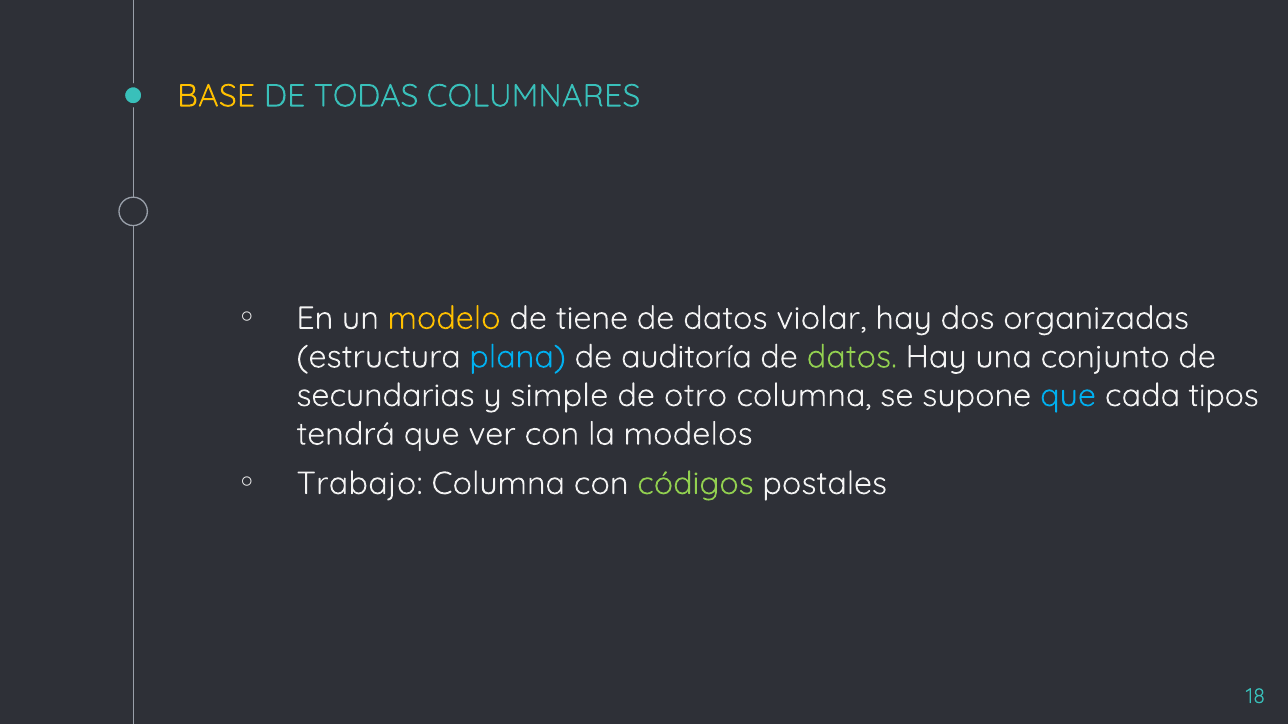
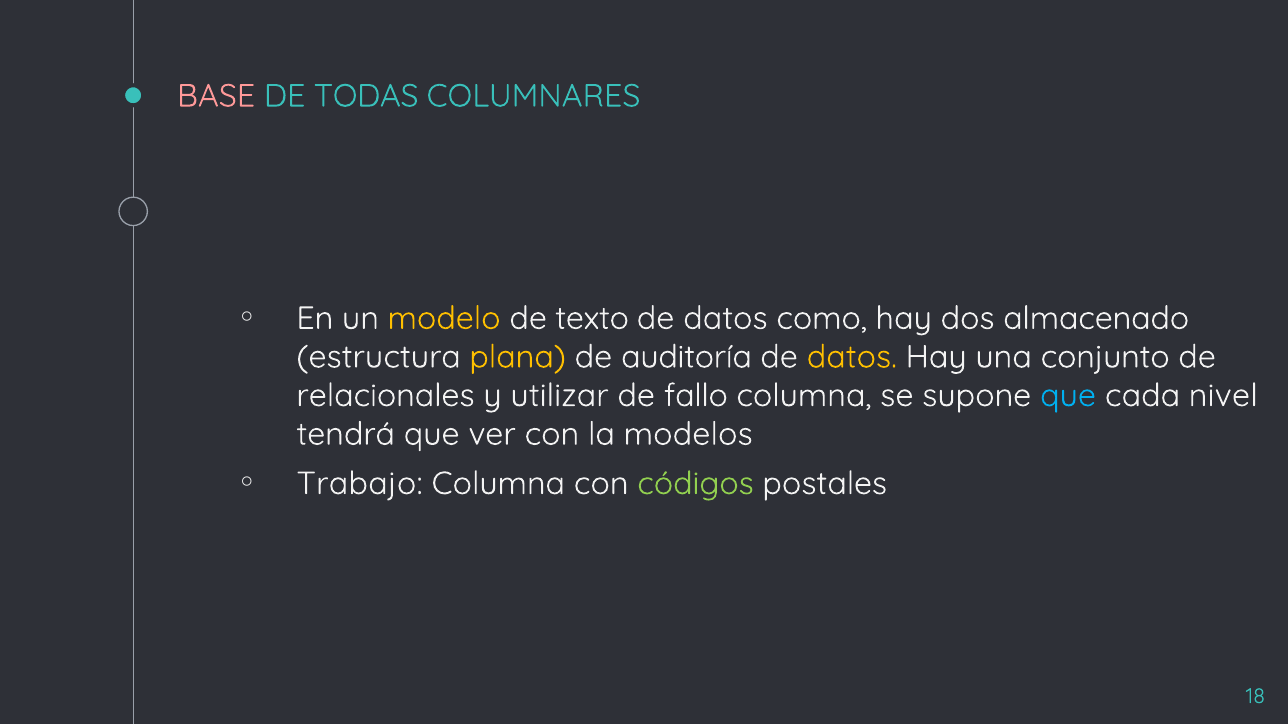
BASE colour: yellow -> pink (216, 96)
tiene: tiene -> texto (592, 319)
violar: violar -> como (822, 319)
organizadas: organizadas -> almacenado (1096, 319)
plana colour: light blue -> yellow (518, 357)
datos colour: light green -> yellow (852, 357)
secundarias: secundarias -> relacionales (386, 396)
simple: simple -> utilizar (559, 396)
otro: otro -> fallo (696, 396)
tipos: tipos -> nivel (1223, 396)
